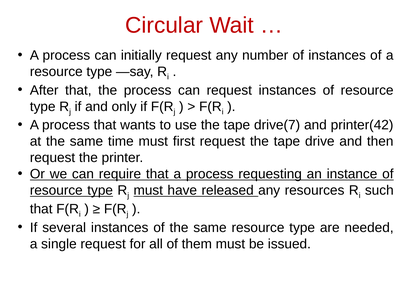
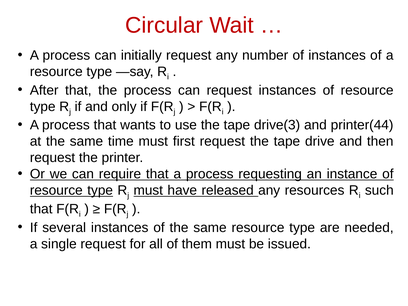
drive(7: drive(7 -> drive(3 (277, 125)
printer(42: printer(42 -> printer(44 (362, 125)
